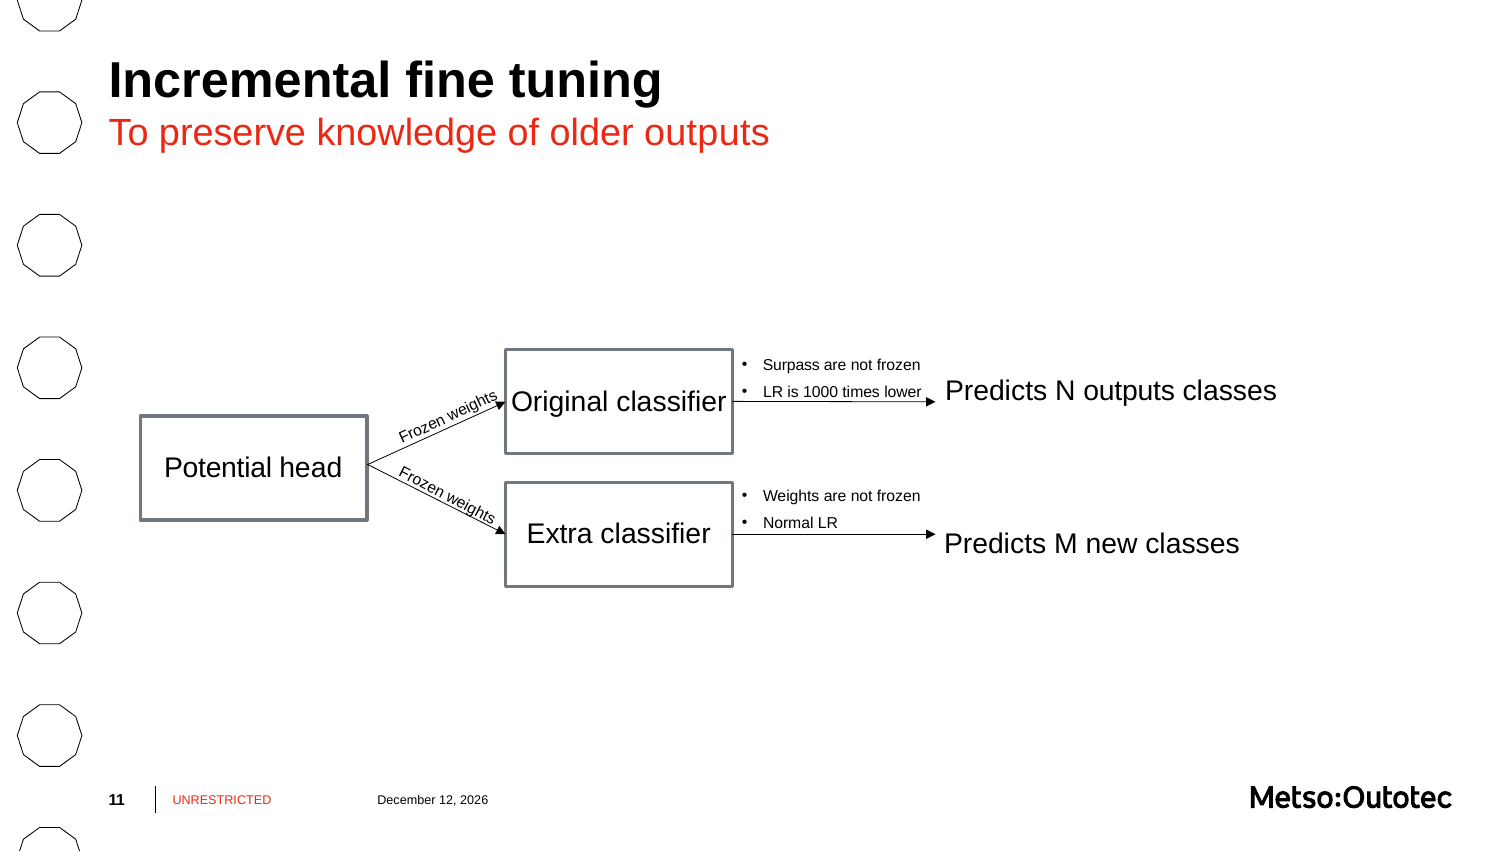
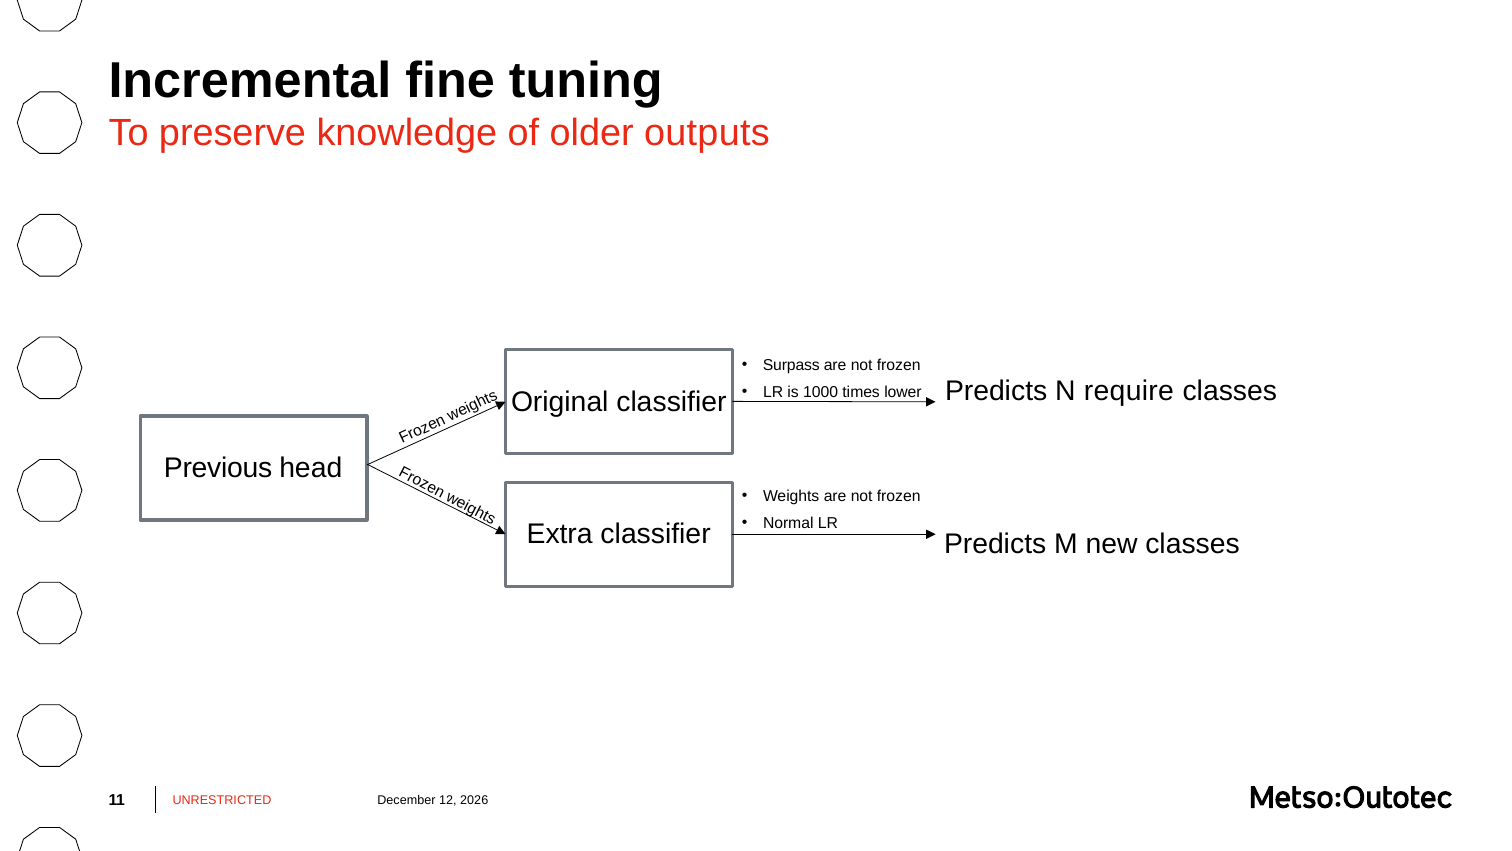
N outputs: outputs -> require (1129, 391)
Potential: Potential -> Previous (218, 468)
